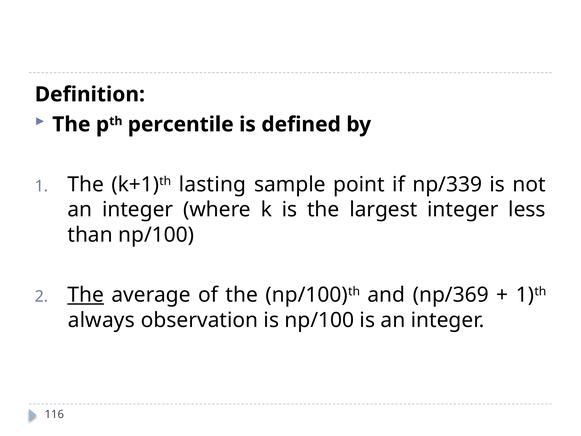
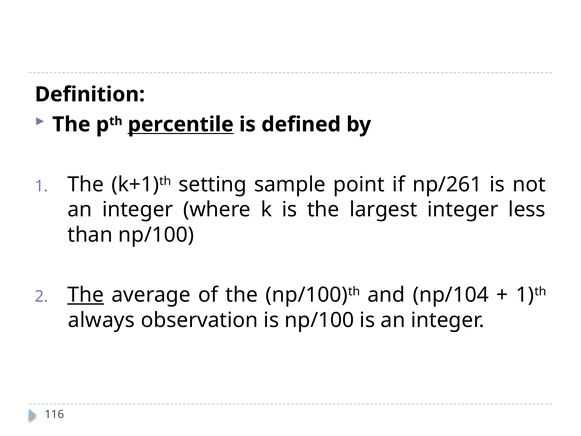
percentile underline: none -> present (181, 124)
lasting: lasting -> setting (213, 184)
np/339: np/339 -> np/261 (447, 184)
np/369: np/369 -> np/104 (451, 295)
